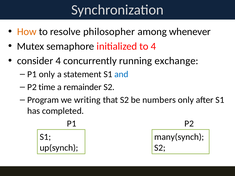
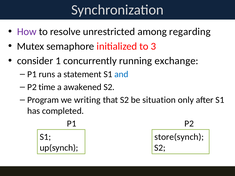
How colour: orange -> purple (27, 32)
philosopher: philosopher -> unrestricted (109, 32)
whenever: whenever -> regarding (190, 32)
to 4: 4 -> 3 (153, 46)
consider 4: 4 -> 1 (58, 61)
P1 only: only -> runs (47, 74)
remainder: remainder -> awakened (83, 87)
numbers: numbers -> situation (159, 100)
many(synch: many(synch -> store(synch (179, 137)
